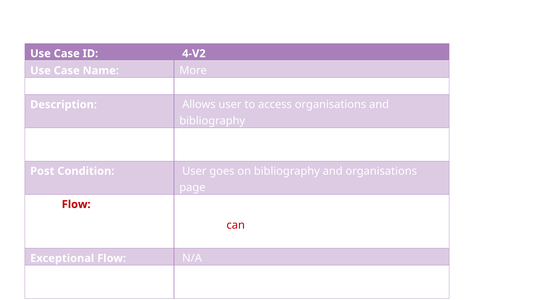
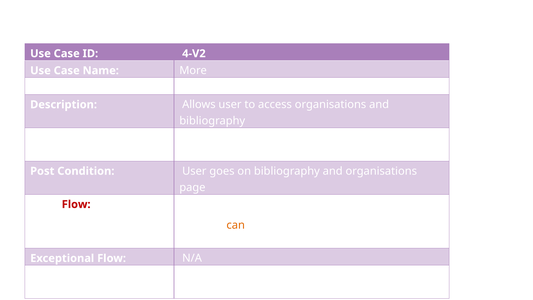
can colour: red -> orange (236, 225)
